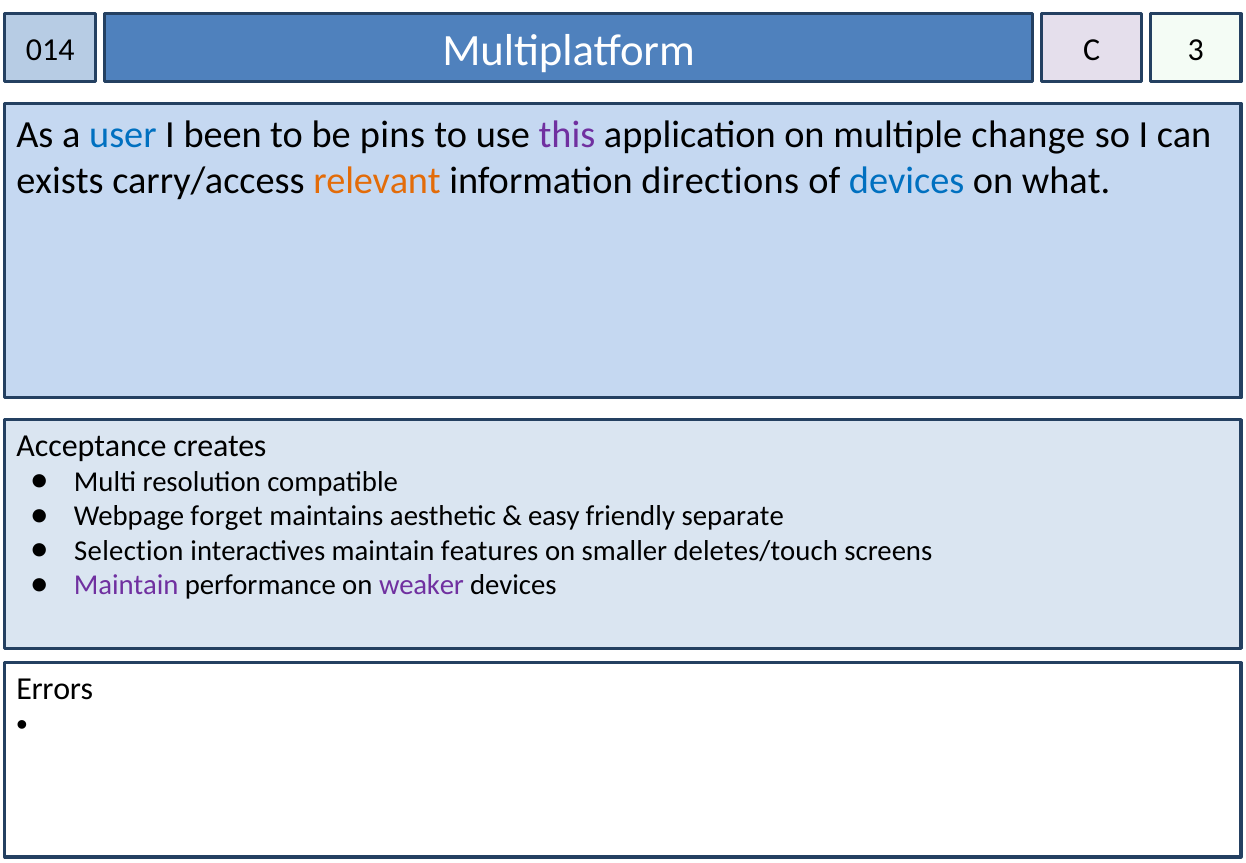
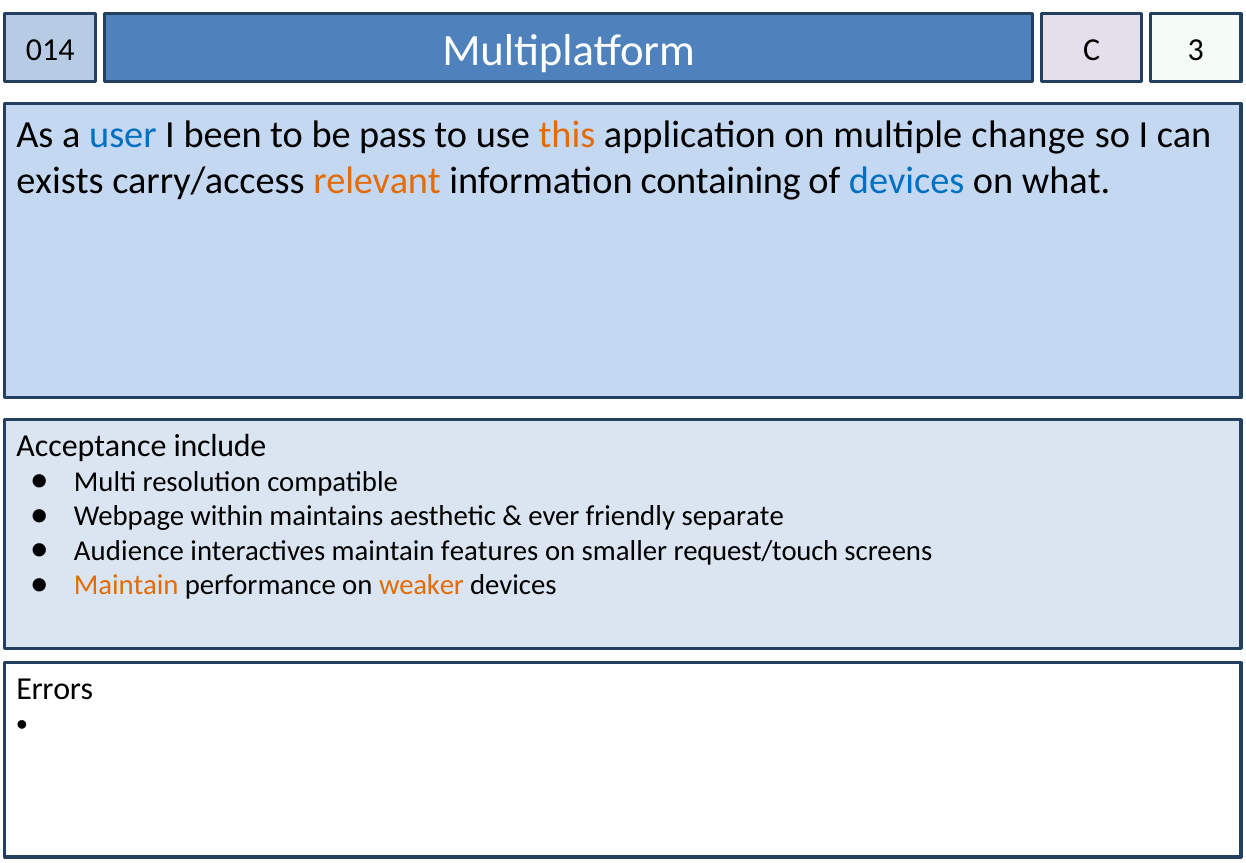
pins: pins -> pass (393, 135)
this colour: purple -> orange (567, 135)
directions: directions -> containing (721, 181)
creates: creates -> include (220, 445)
forget: forget -> within (227, 516)
easy: easy -> ever (554, 516)
Selection: Selection -> Audience (129, 551)
deletes/touch: deletes/touch -> request/touch (756, 551)
Maintain colour: purple -> orange (126, 585)
weaker colour: purple -> orange (421, 585)
